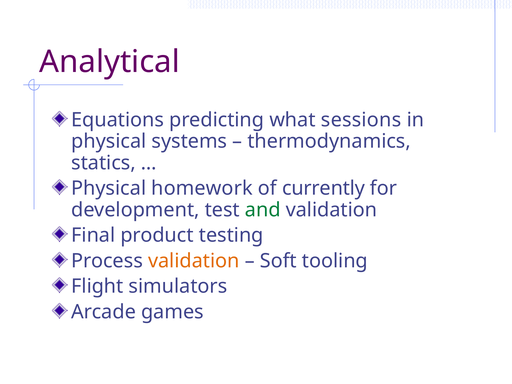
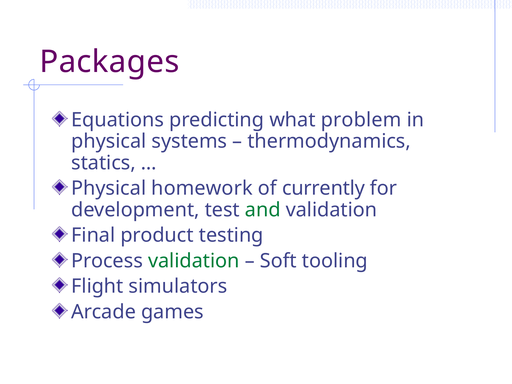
Analytical: Analytical -> Packages (109, 62)
sessions: sessions -> problem (361, 120)
validation colour: orange -> green (194, 261)
